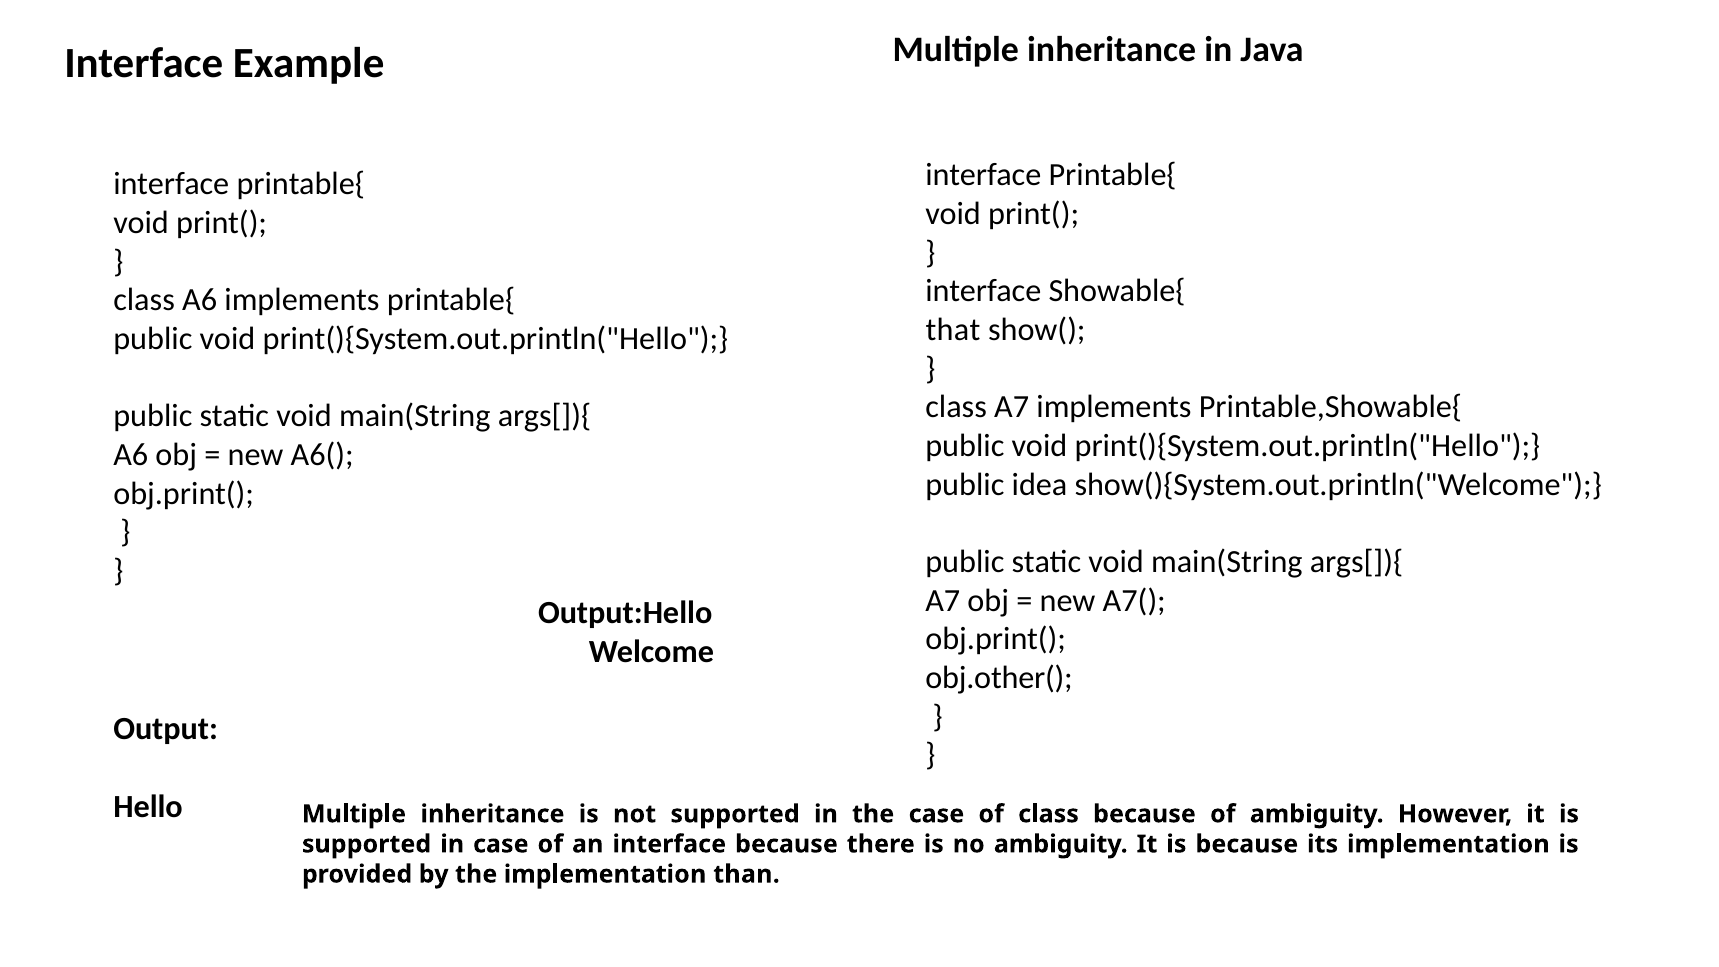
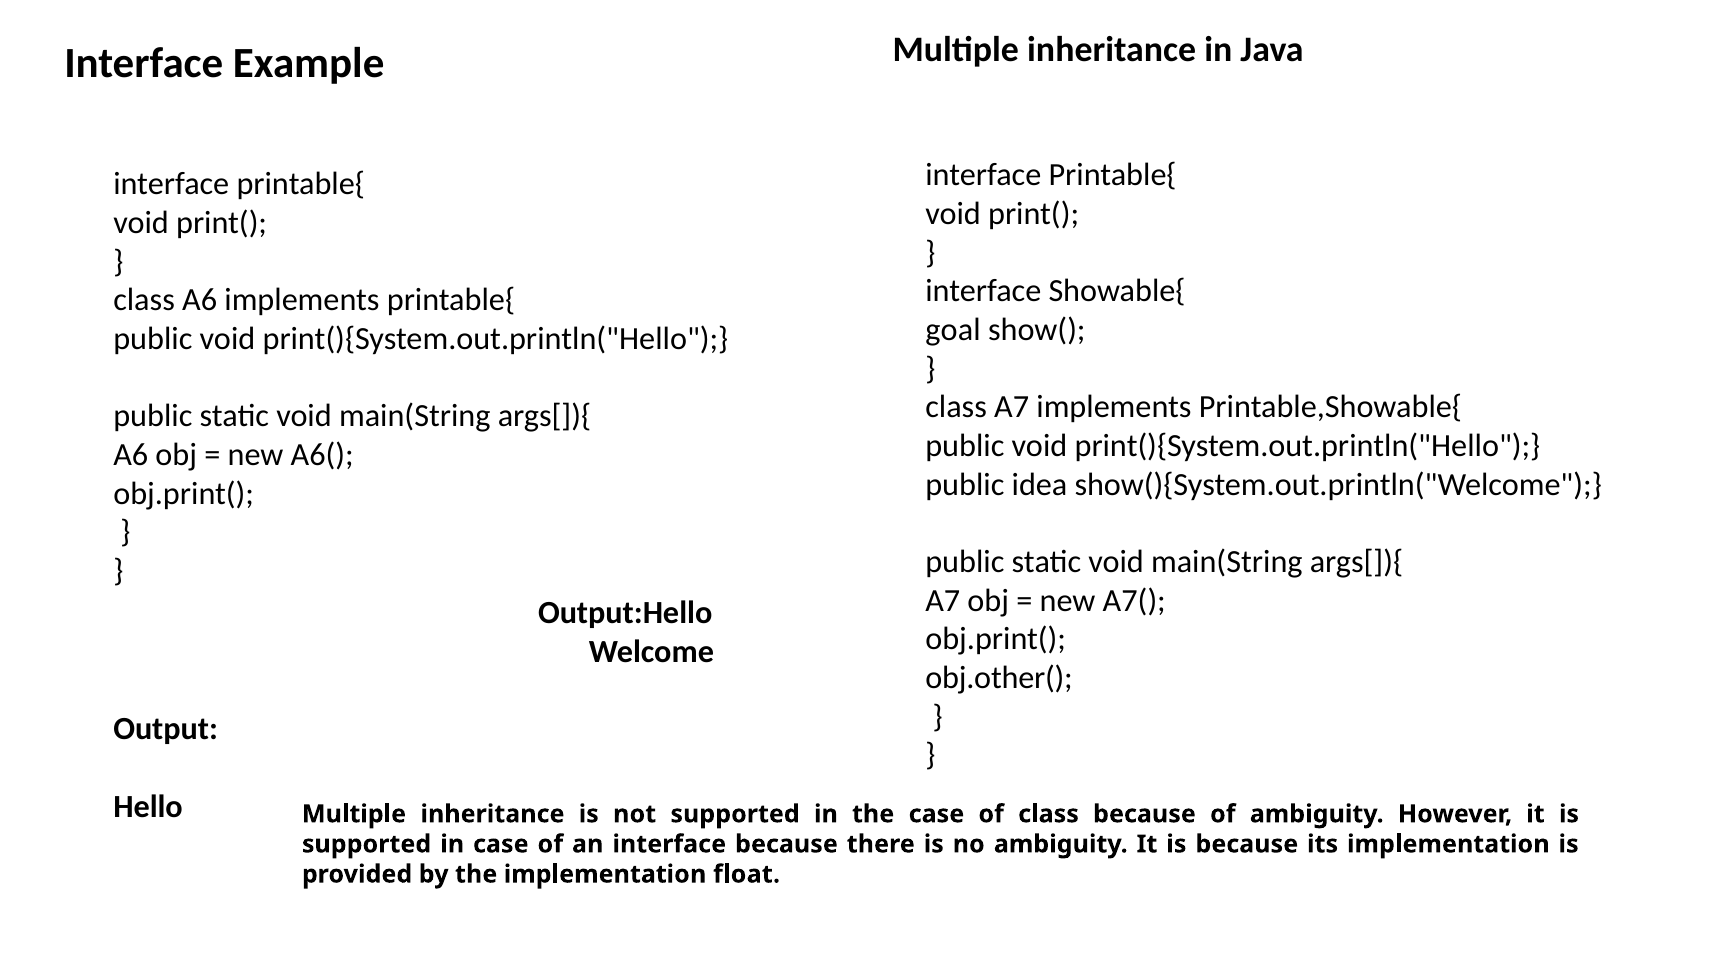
that: that -> goal (953, 330)
than: than -> float (747, 874)
